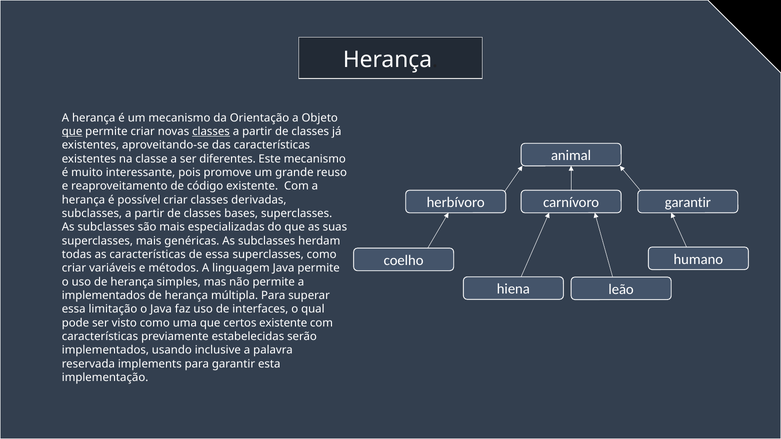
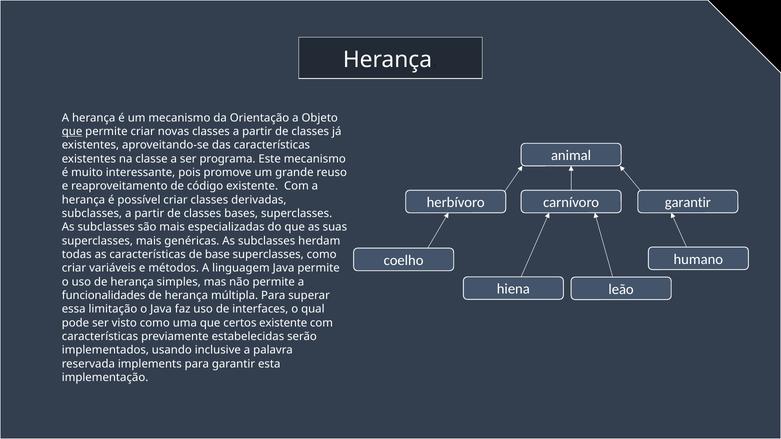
classes underline: present -> none (211, 132)
diferentes: diferentes -> programa (228, 159)
de essa: essa -> base (217, 255)
implementados: implementados -> funcionalidades (104, 296)
